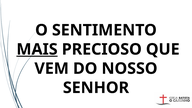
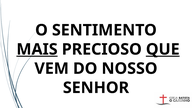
QUE underline: none -> present (163, 49)
